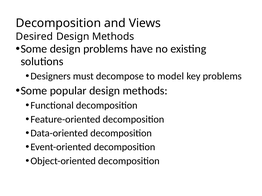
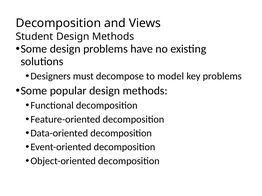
Desired: Desired -> Student (34, 37)
